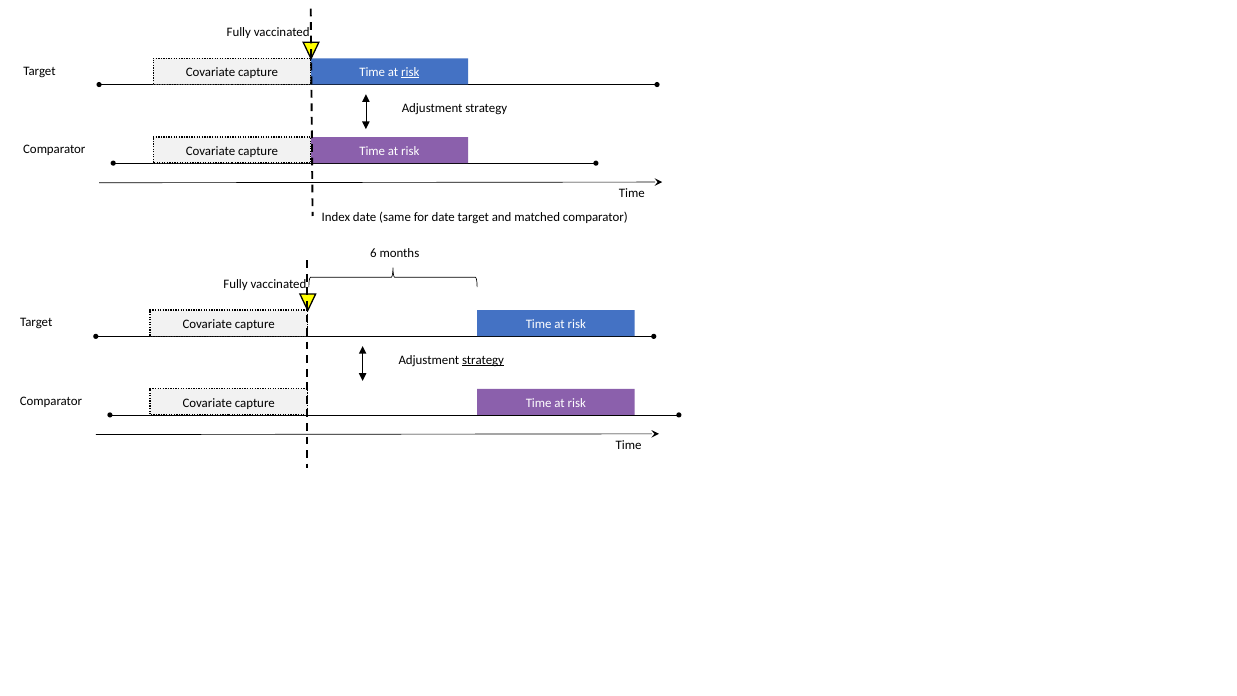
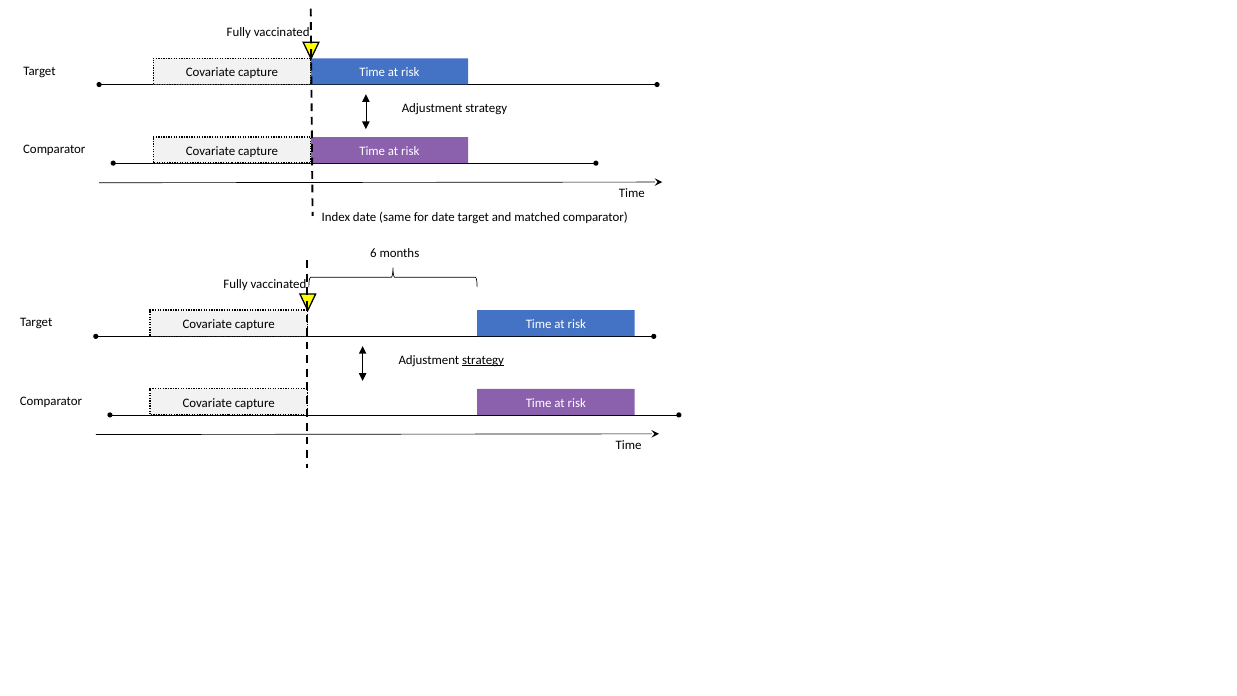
risk underline: present -> none (410, 72)
